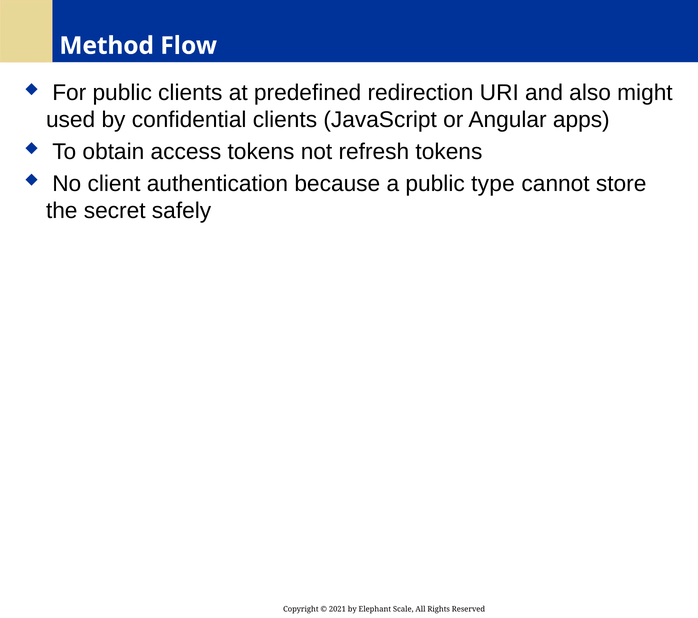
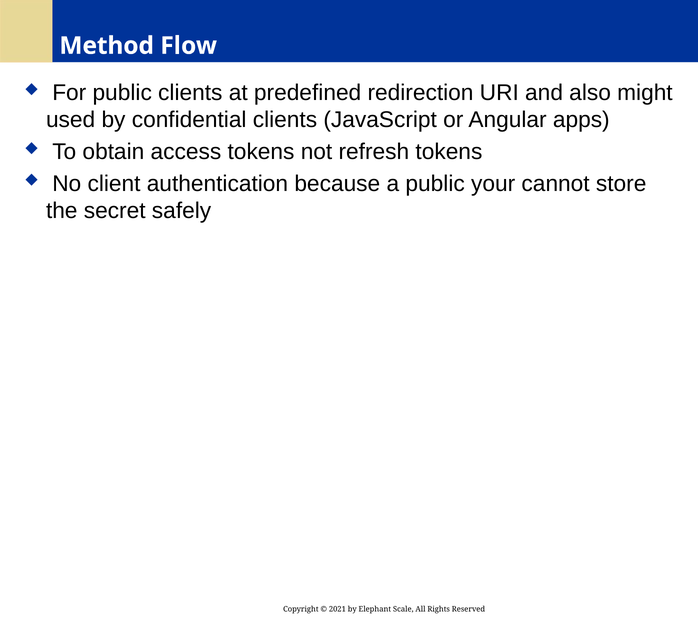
type: type -> your (493, 184)
